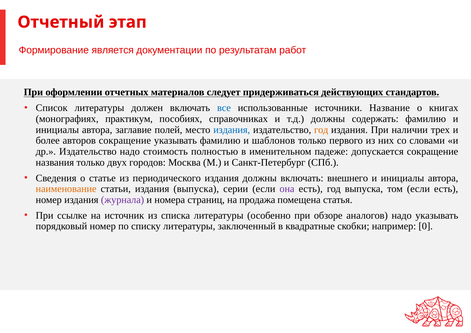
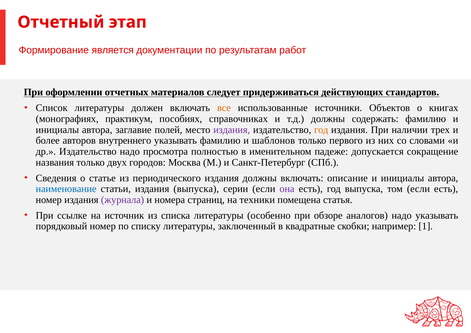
все colour: blue -> orange (224, 108)
Название: Название -> Объектов (390, 108)
издания colour: blue -> purple (232, 130)
авторов сокращение: сокращение -> внутреннего (125, 141)
стоимость: стоимость -> просмотра (166, 152)
внешнего: внешнего -> описание (347, 178)
наименование colour: orange -> blue (66, 189)
продажа: продажа -> техники (257, 200)
0: 0 -> 1 (426, 226)
